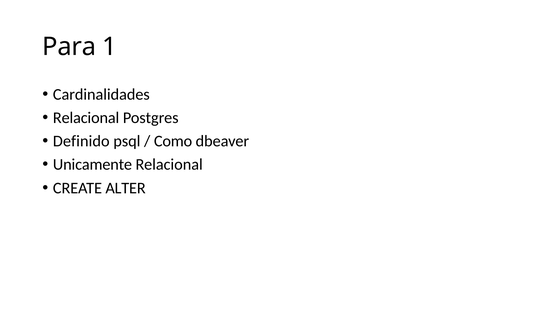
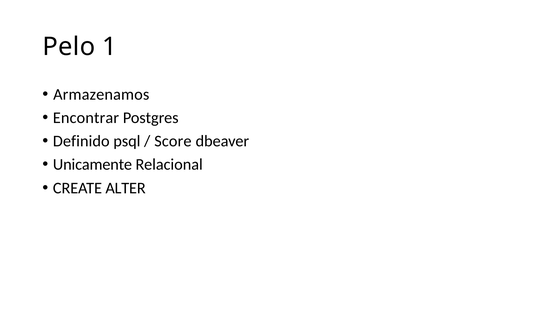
Para: Para -> Pelo (69, 47)
Cardinalidades: Cardinalidades -> Armazenamos (101, 94)
Relacional: Relacional -> Encontrar (86, 118)
Como: Como -> Score (173, 141)
